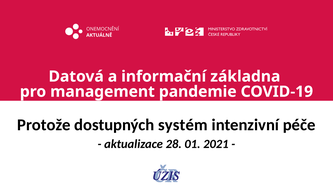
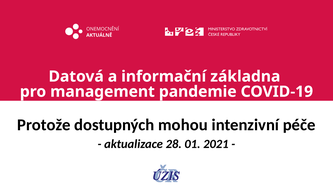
systém: systém -> mohou (183, 125)
